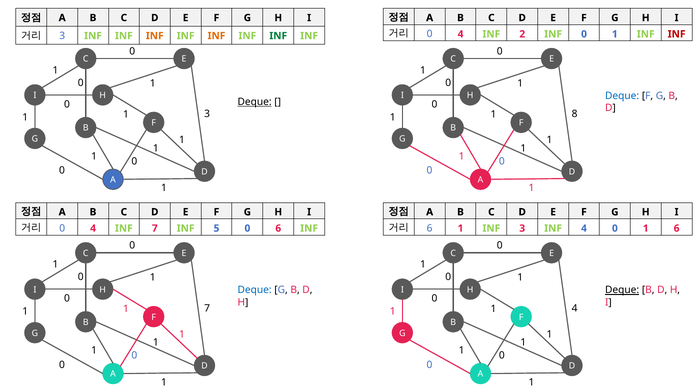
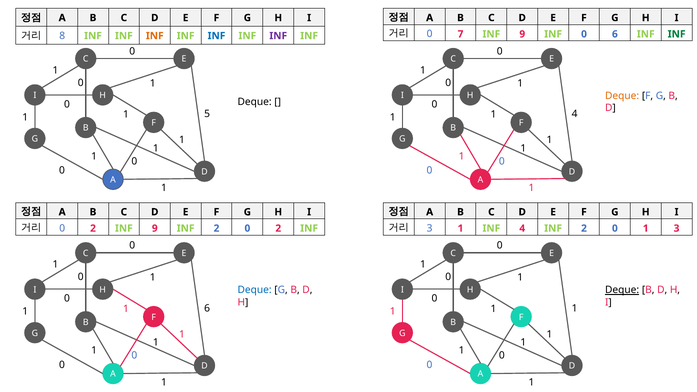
4: 4 -> 7 (461, 34)
2: 2 -> 9 (522, 34)
INF 0 1: 1 -> 6 (615, 34)
INF colour: red -> green (677, 34)
3: 3 -> 8 (62, 36)
INF colour: orange -> blue (216, 36)
INF colour: green -> purple (278, 36)
Deque colour: blue -> orange (622, 96)
Deque underline: present -> none (255, 102)
1 3: 3 -> 5 (207, 114)
1 8: 8 -> 4 (575, 114)
4: 4 -> 2 (93, 228)
7: 7 -> 9 (155, 228)
5: 5 -> 2 (217, 228)
6: 6 -> 2 (278, 228)
6: 6 -> 3 (430, 228)
INF 3: 3 -> 4 (522, 228)
4: 4 -> 2 (584, 228)
1 6: 6 -> 3 (677, 228)
1 7: 7 -> 6 (207, 308)
4: 4 -> 1 (575, 308)
